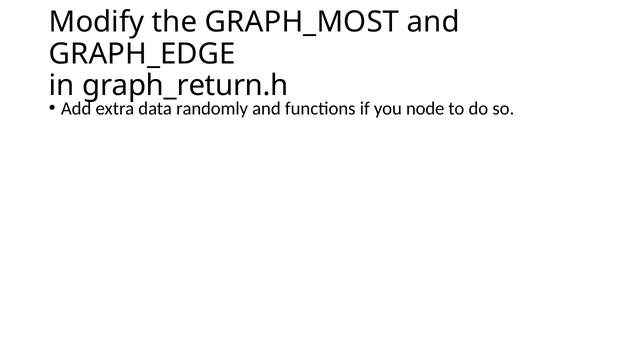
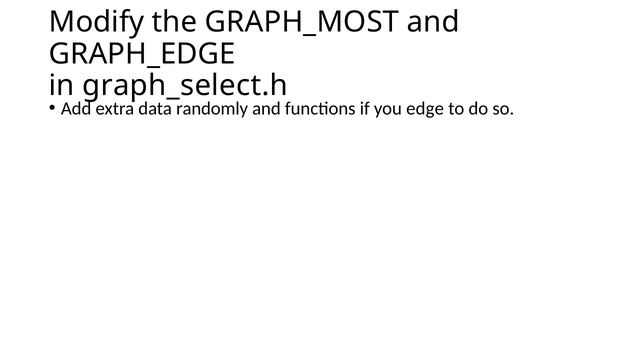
graph_return.h: graph_return.h -> graph_select.h (185, 86)
node: node -> edge (425, 109)
